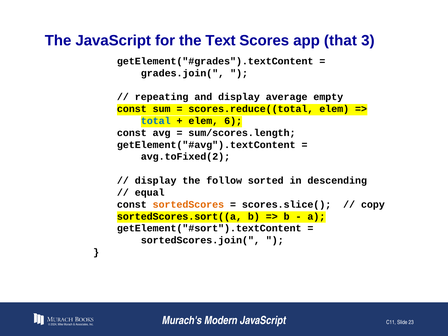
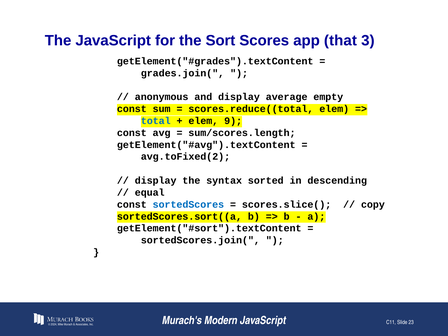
Text: Text -> Sort (220, 41)
repeating: repeating -> anonymous (162, 97)
6: 6 -> 9 (233, 121)
follow: follow -> syntax (224, 181)
sortedScores colour: orange -> blue (188, 204)
